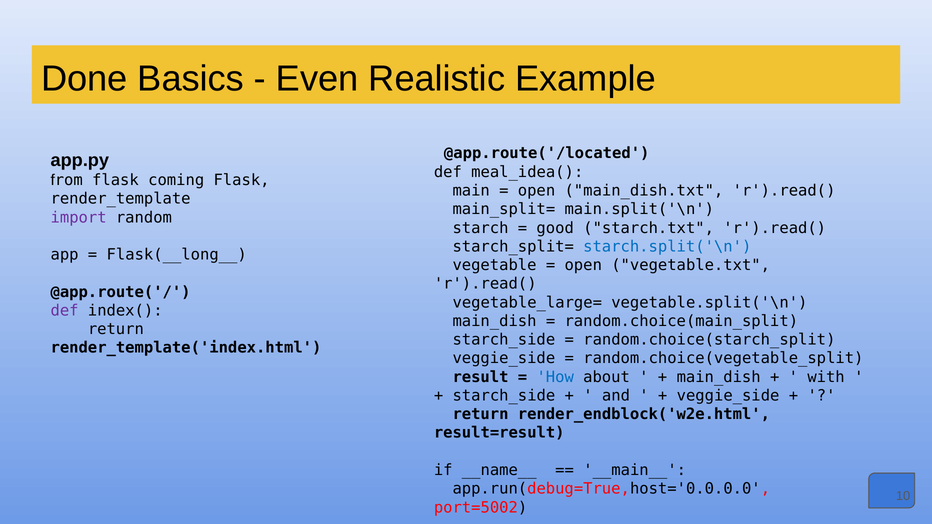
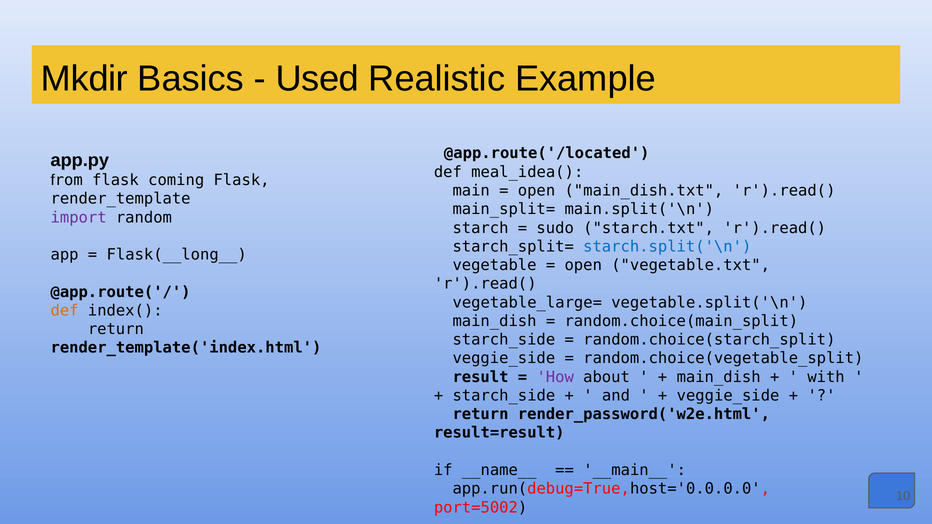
Done: Done -> Mkdir (84, 79)
Even: Even -> Used (317, 79)
good: good -> sudo (555, 228)
def colour: purple -> orange (65, 311)
How colour: blue -> purple (555, 377)
render_endblock('w2e.html: render_endblock('w2e.html -> render_password('w2e.html (644, 414)
